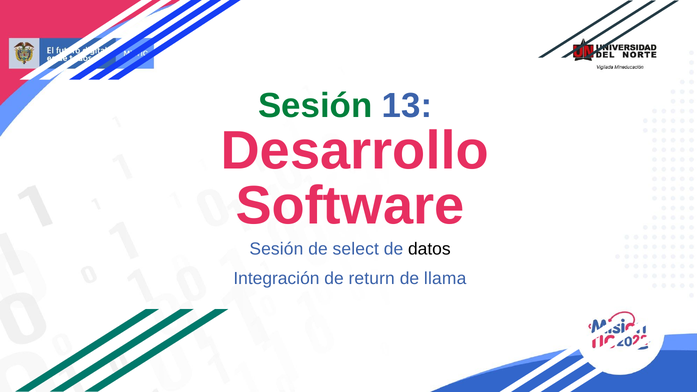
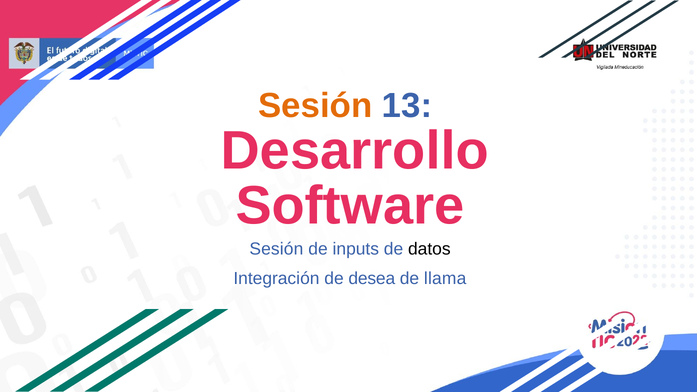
Sesión colour: green -> orange (315, 106)
select: select -> inputs (356, 249)
return: return -> desea (372, 278)
